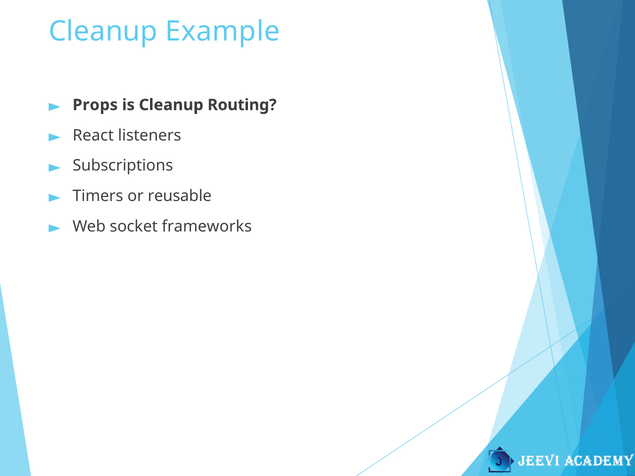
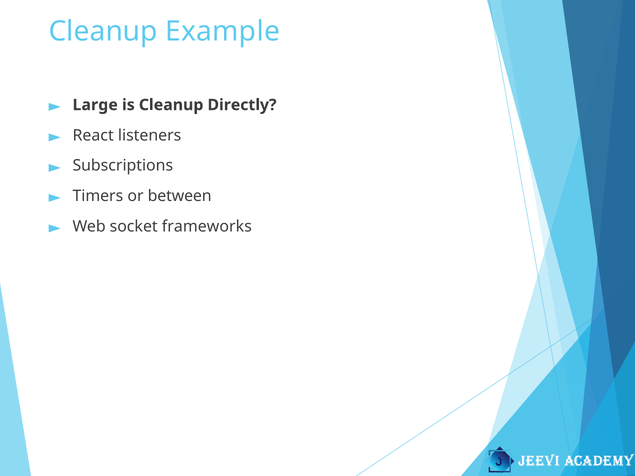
Props: Props -> Large (95, 105)
Routing: Routing -> Directly (242, 105)
reusable: reusable -> between (180, 196)
